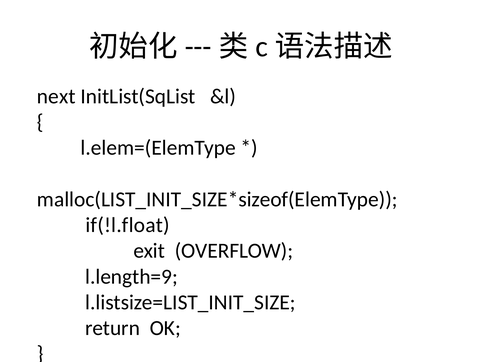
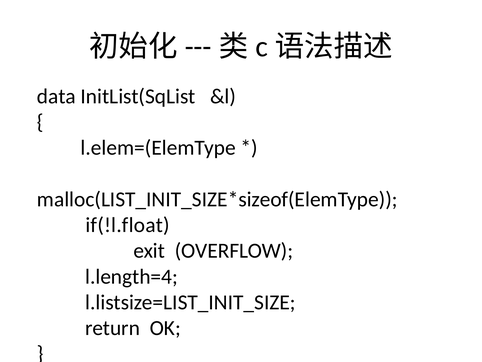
next: next -> data (56, 96)
l.length=9: l.length=9 -> l.length=4 (132, 276)
